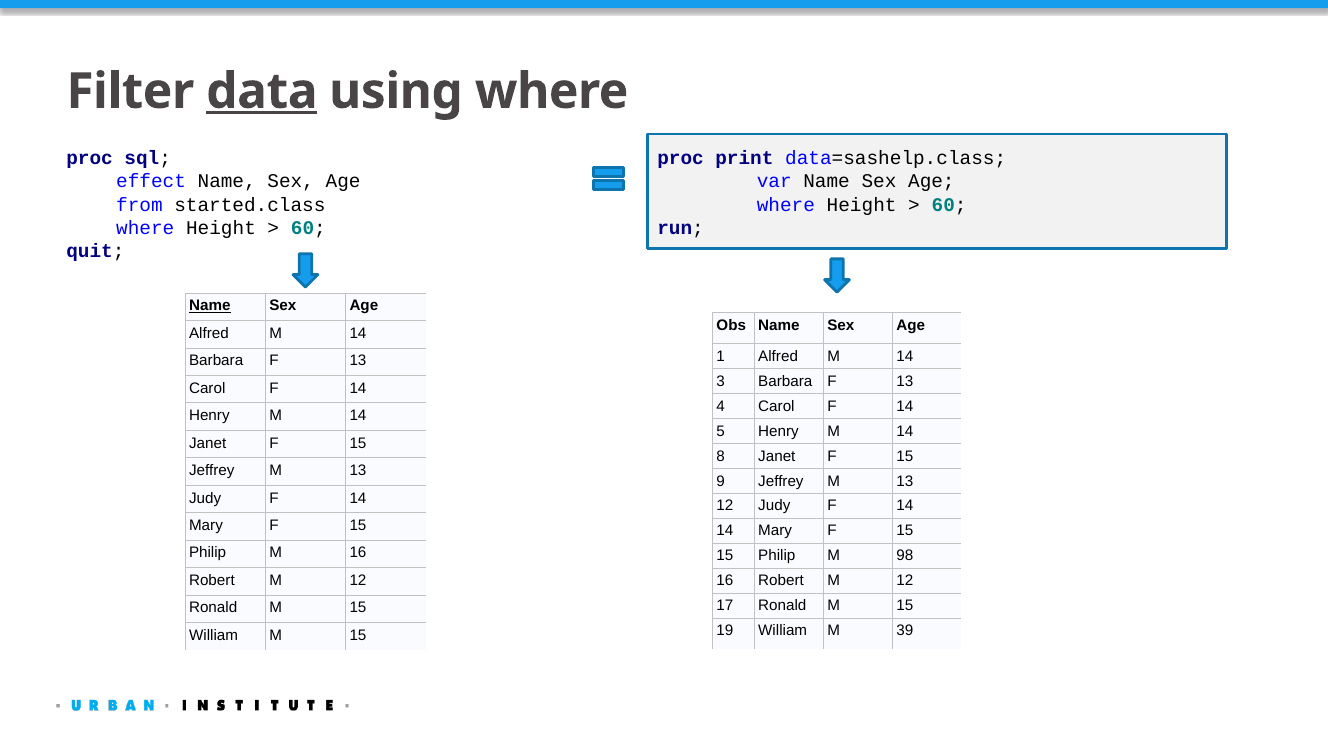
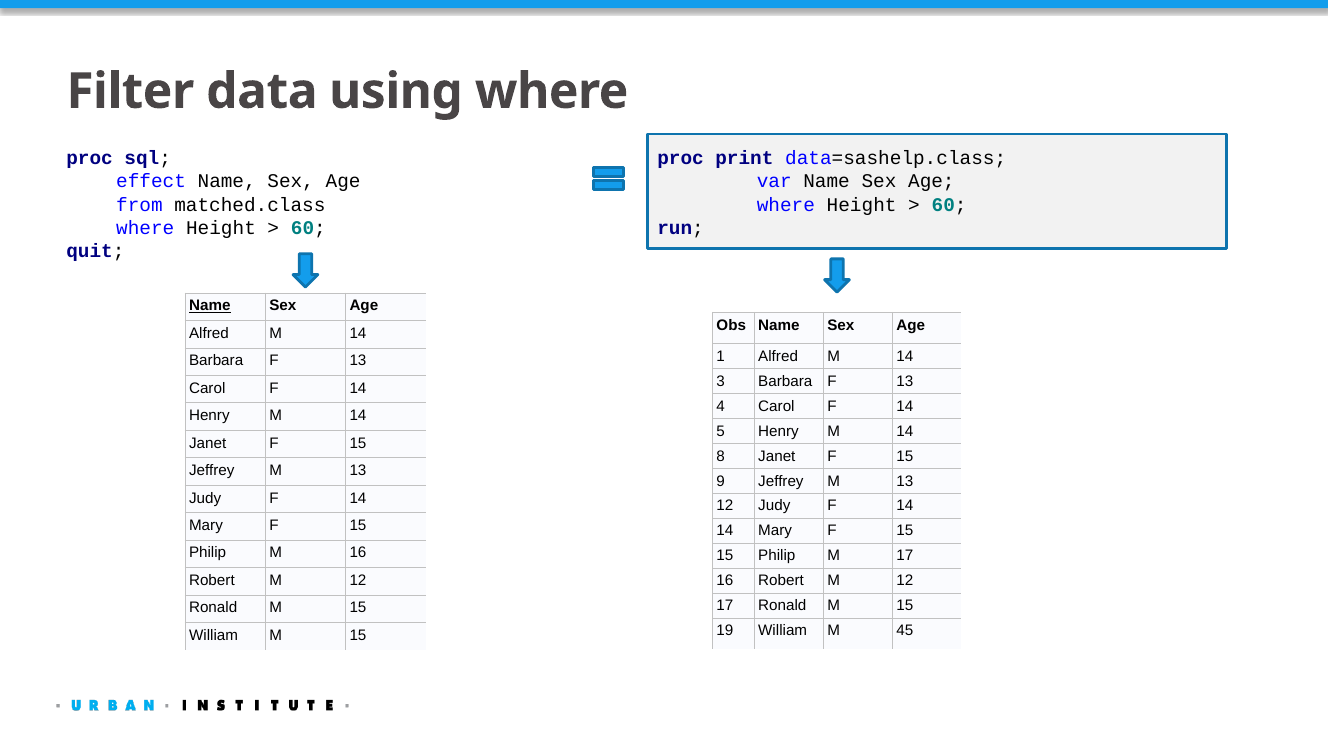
data underline: present -> none (262, 91)
started.class: started.class -> matched.class (250, 205)
M 98: 98 -> 17 (905, 556)
39: 39 -> 45 (905, 631)
